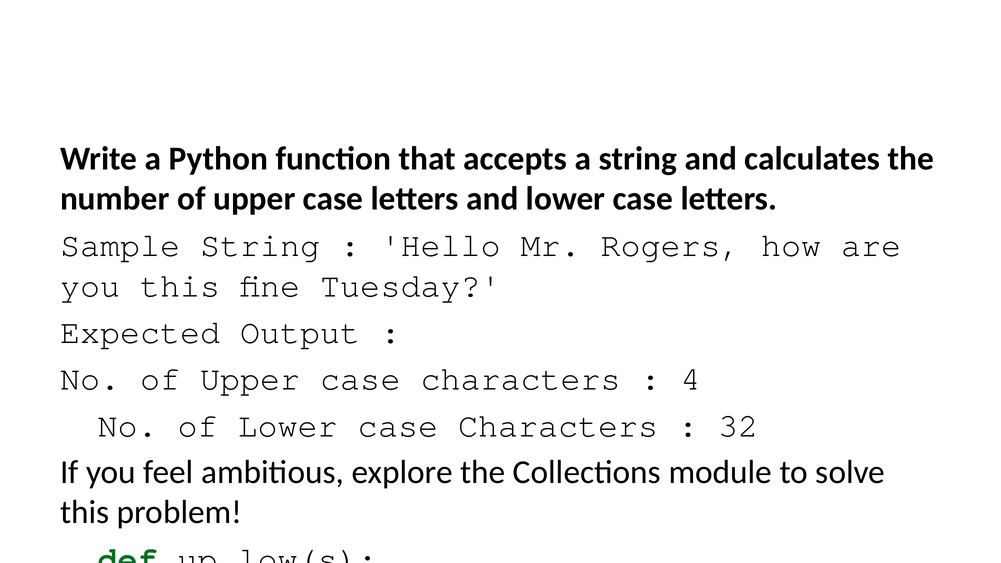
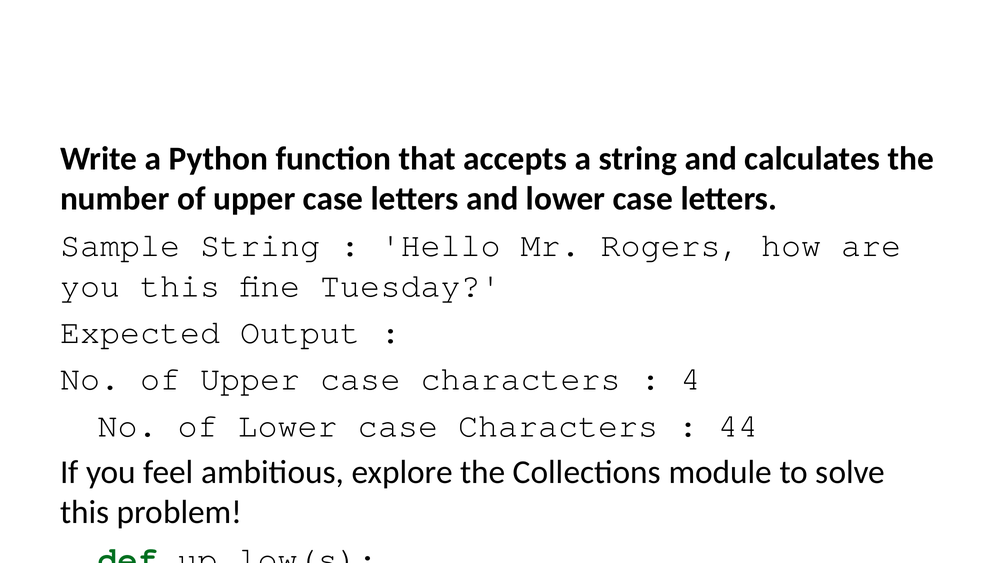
32: 32 -> 44 (738, 426)
